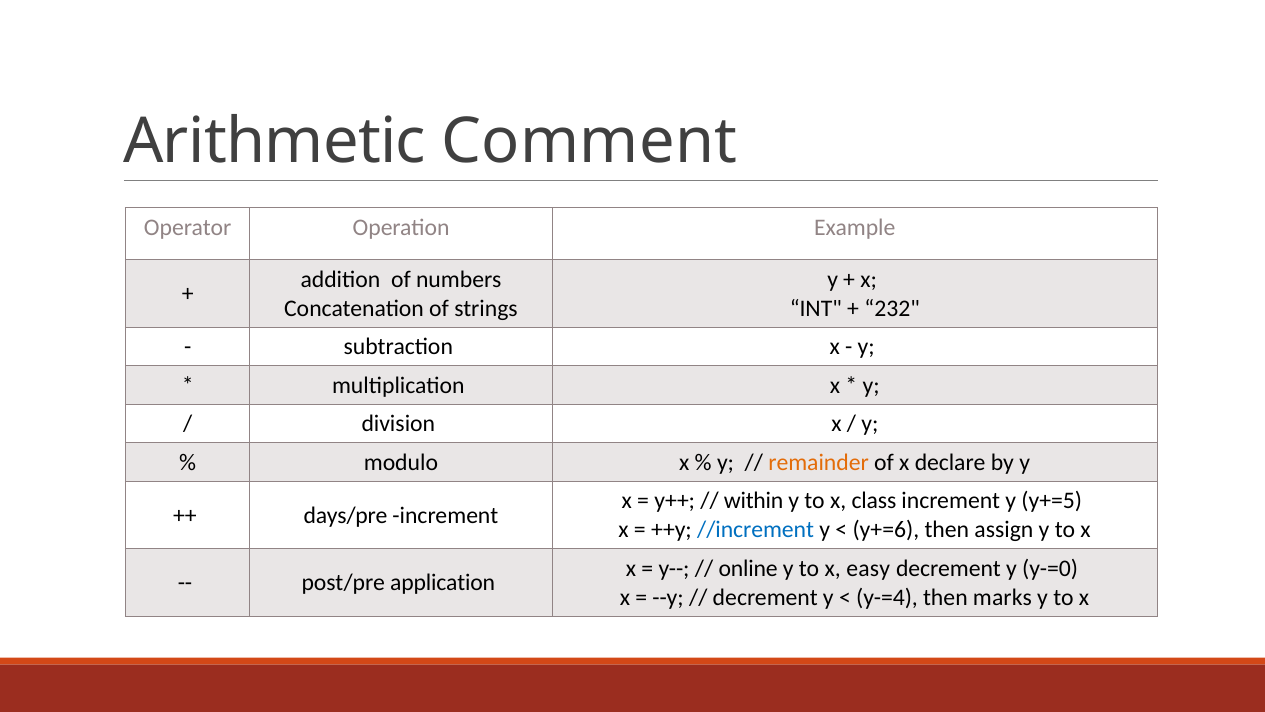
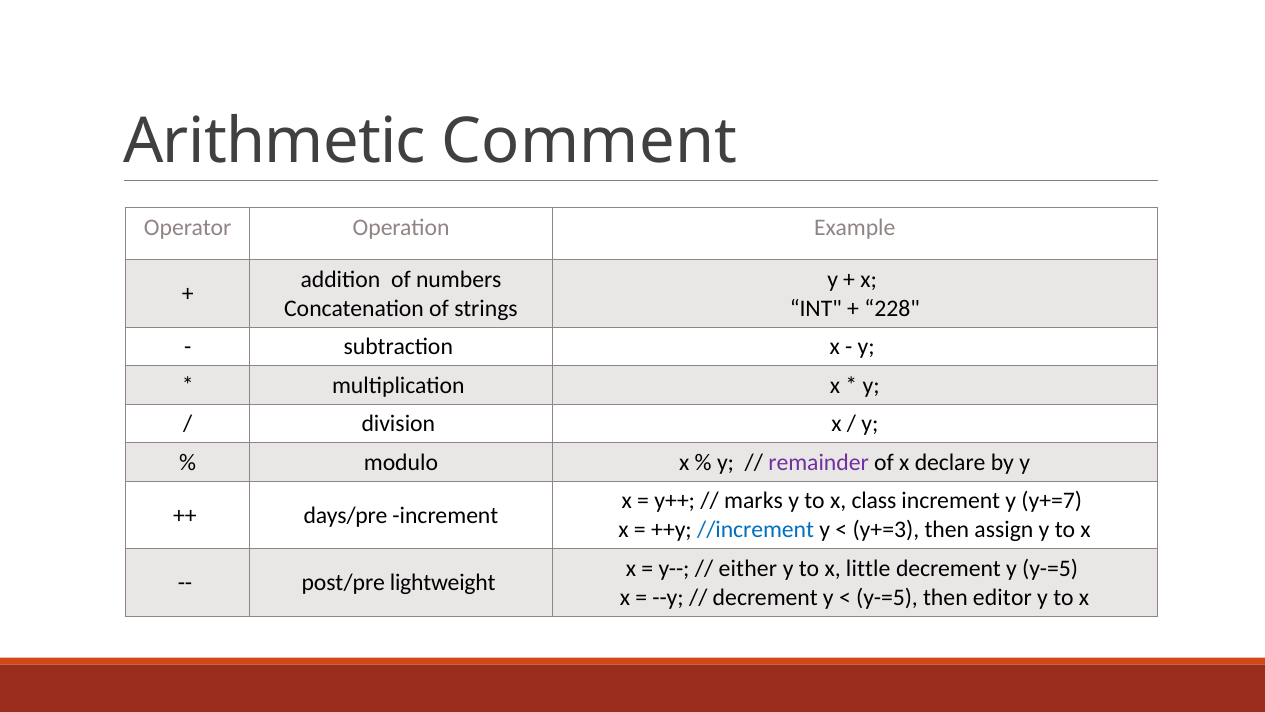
232: 232 -> 228 (892, 308)
remainder colour: orange -> purple (819, 462)
within: within -> marks (753, 500)
y+=5: y+=5 -> y+=7 (1052, 500)
y+=6: y+=6 -> y+=3 (886, 529)
online: online -> either (748, 568)
easy: easy -> little (868, 568)
y y-=0: y-=0 -> y-=5 (1050, 568)
application: application -> lightweight (443, 582)
y-=4: y-=4 -> y-=5 (887, 597)
marks: marks -> editor (1002, 597)
